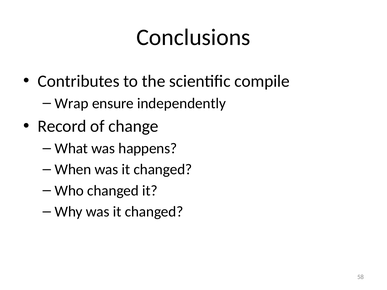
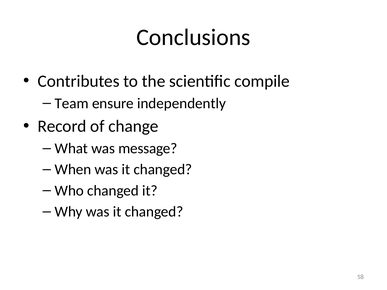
Wrap: Wrap -> Team (72, 103)
happens: happens -> message (148, 149)
